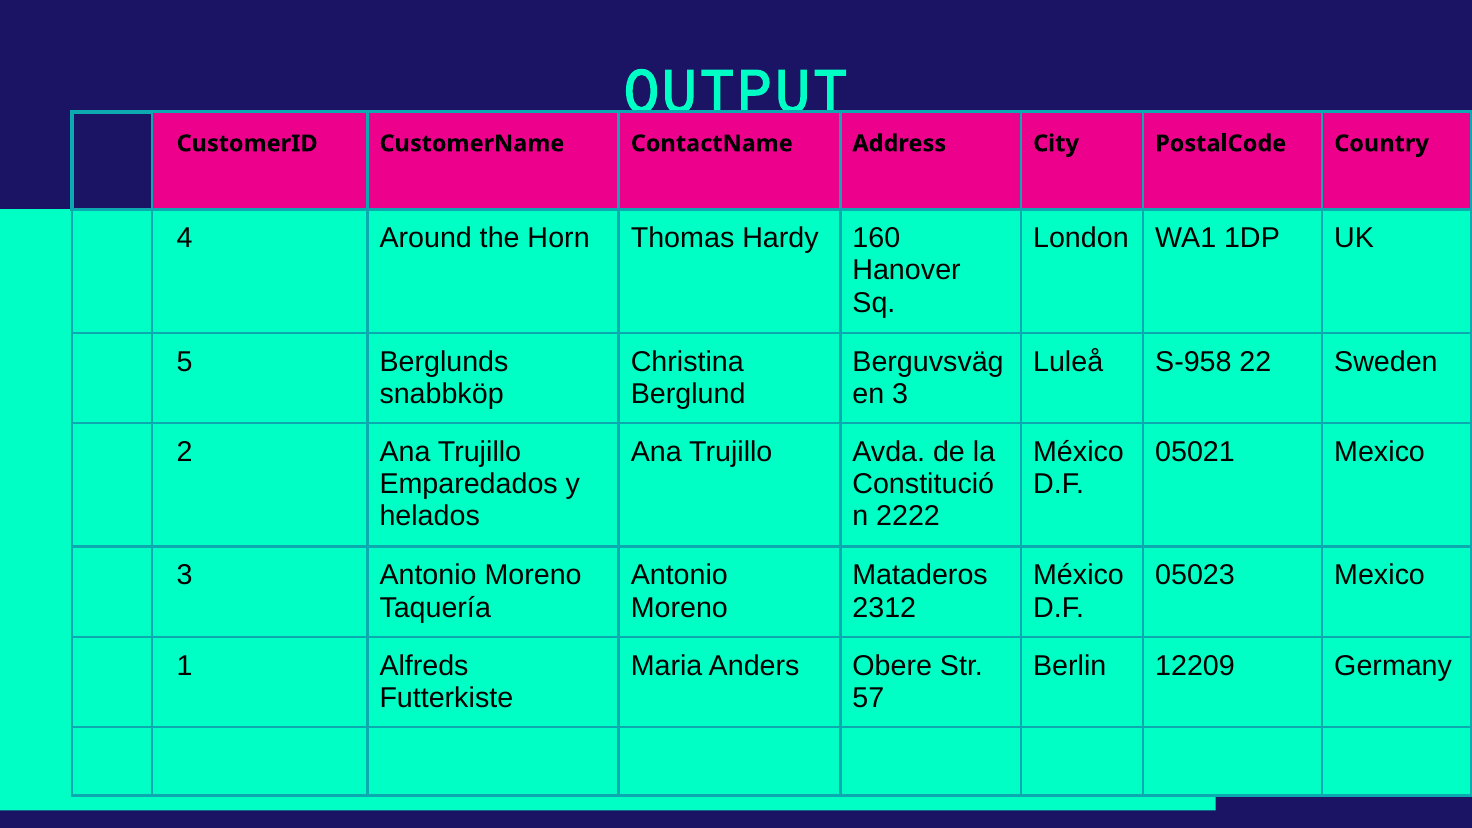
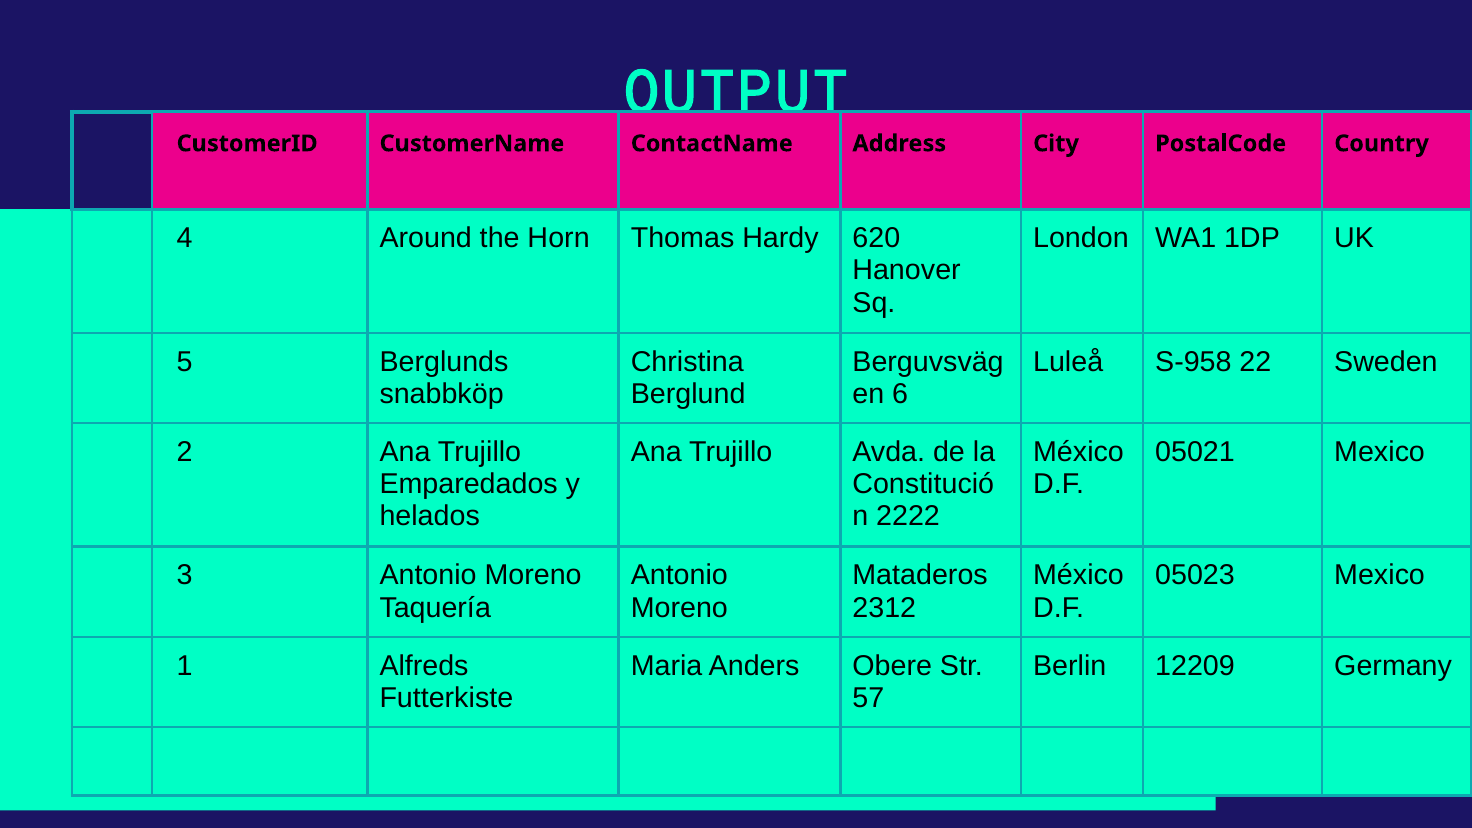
160: 160 -> 620 (876, 238)
3: 3 -> 6 (900, 394)
